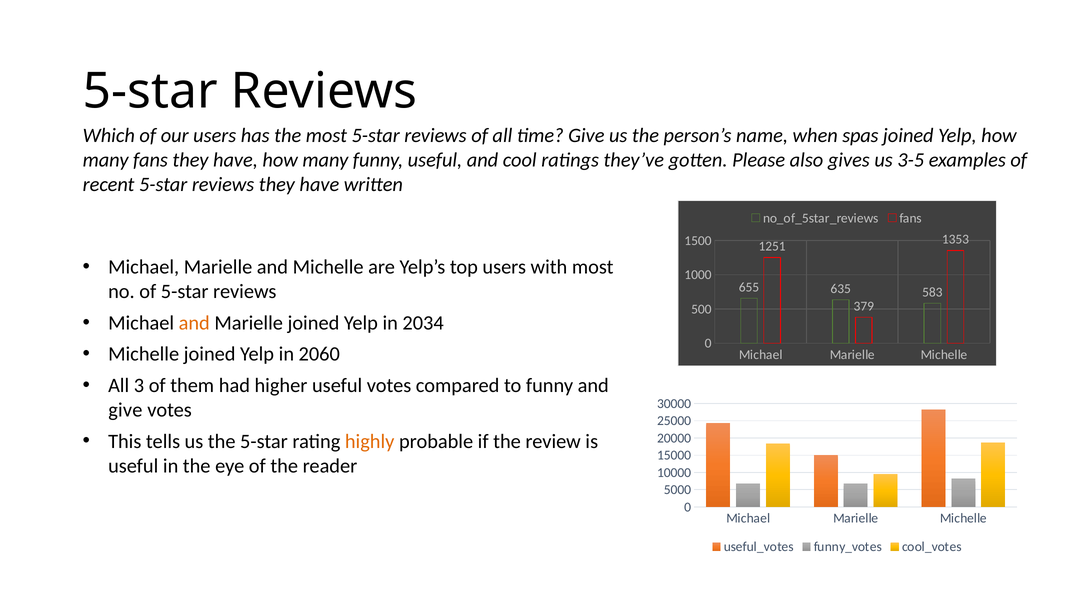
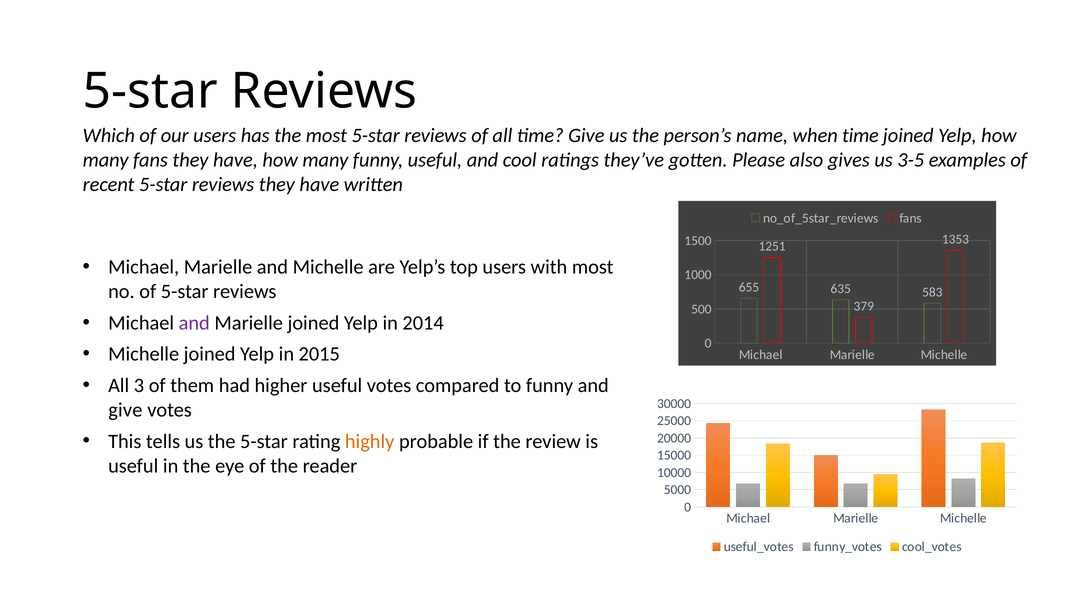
when spas: spas -> time (860, 135)
and colour: orange -> purple (194, 323)
2034: 2034 -> 2014 (423, 323)
2060: 2060 -> 2015 (319, 354)
